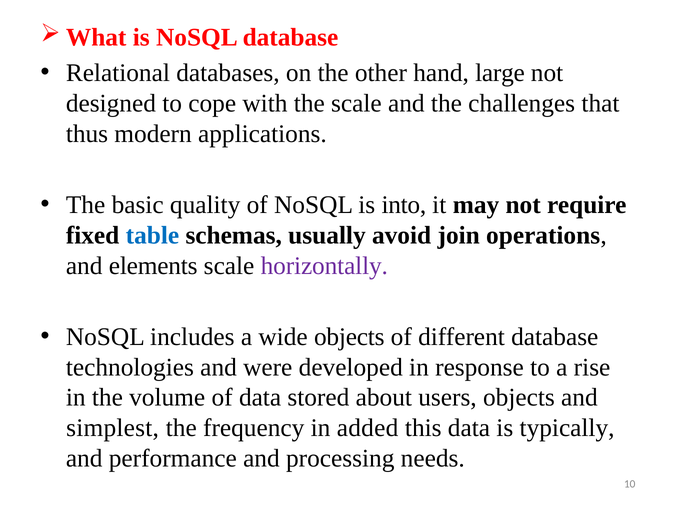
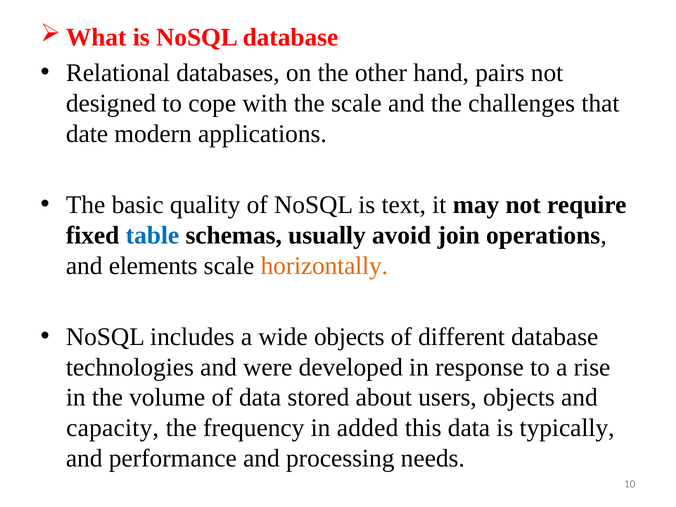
large: large -> pairs (500, 73)
thus: thus -> date (87, 134)
into: into -> text (404, 205)
horizontally colour: purple -> orange (324, 266)
simplest: simplest -> capacity (113, 428)
